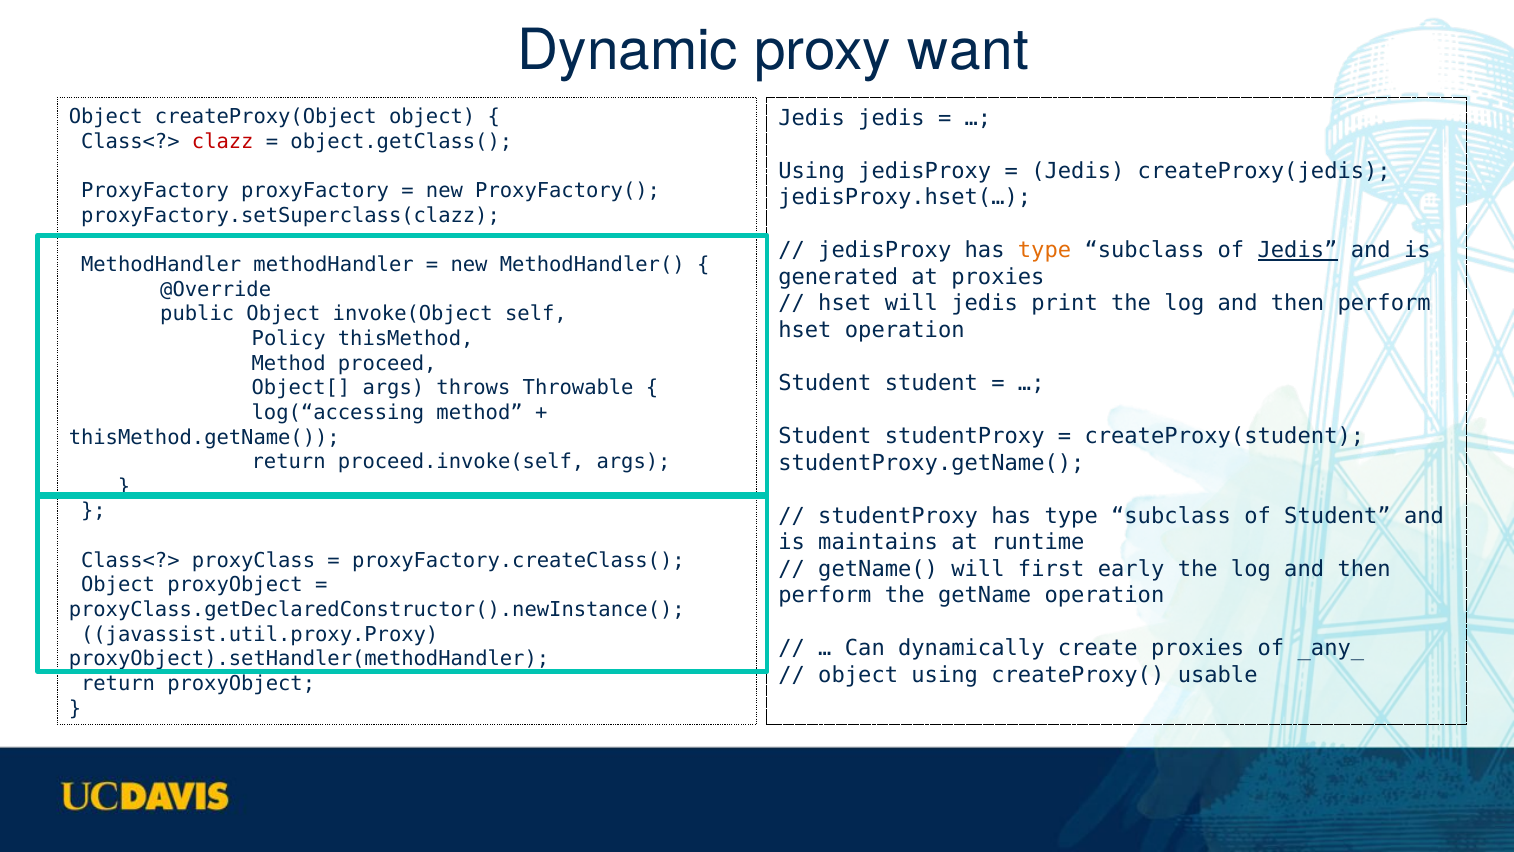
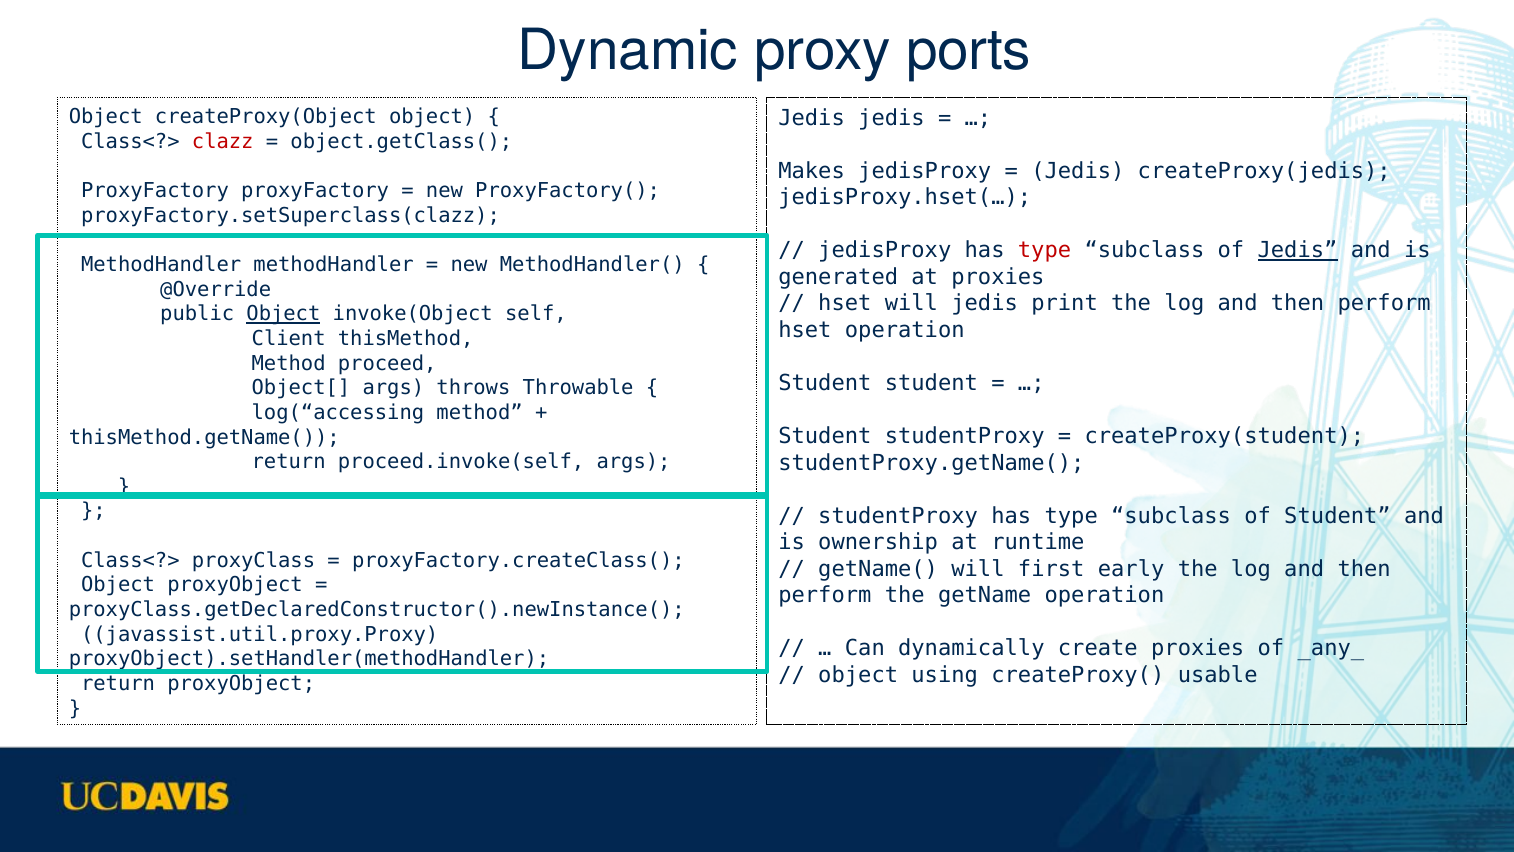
want: want -> ports (969, 51)
Using: Using -> Makes (812, 171)
type colour: orange -> red (1045, 251)
Object underline: none -> present (283, 314)
Policy: Policy -> Client (289, 339)
maintains: maintains -> ownership (878, 542)
